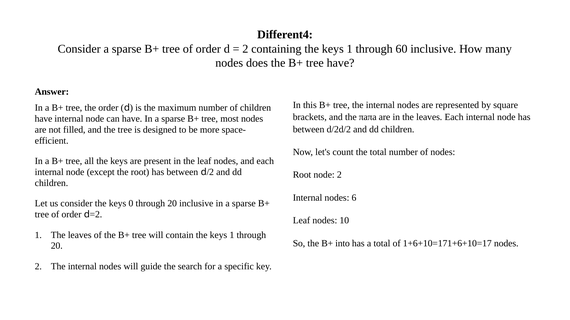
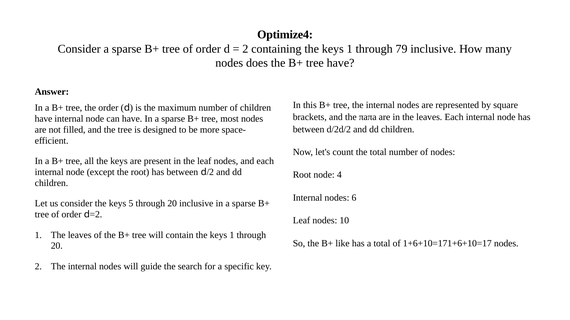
Different4: Different4 -> Optimize4 (285, 35)
60: 60 -> 79 (402, 49)
node 2: 2 -> 4 (339, 175)
0: 0 -> 5 (131, 204)
into: into -> like (343, 244)
